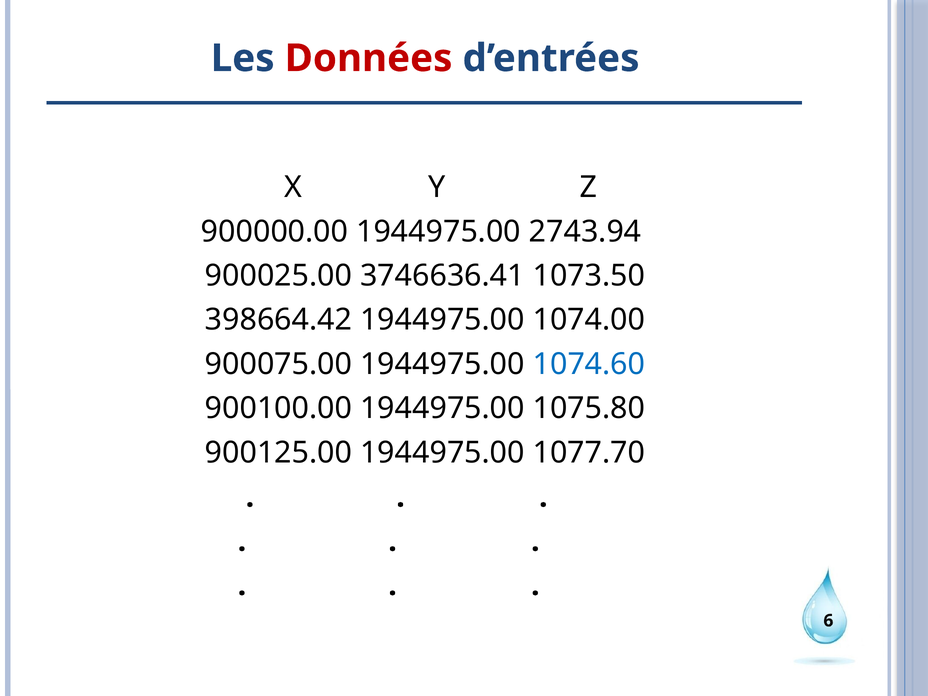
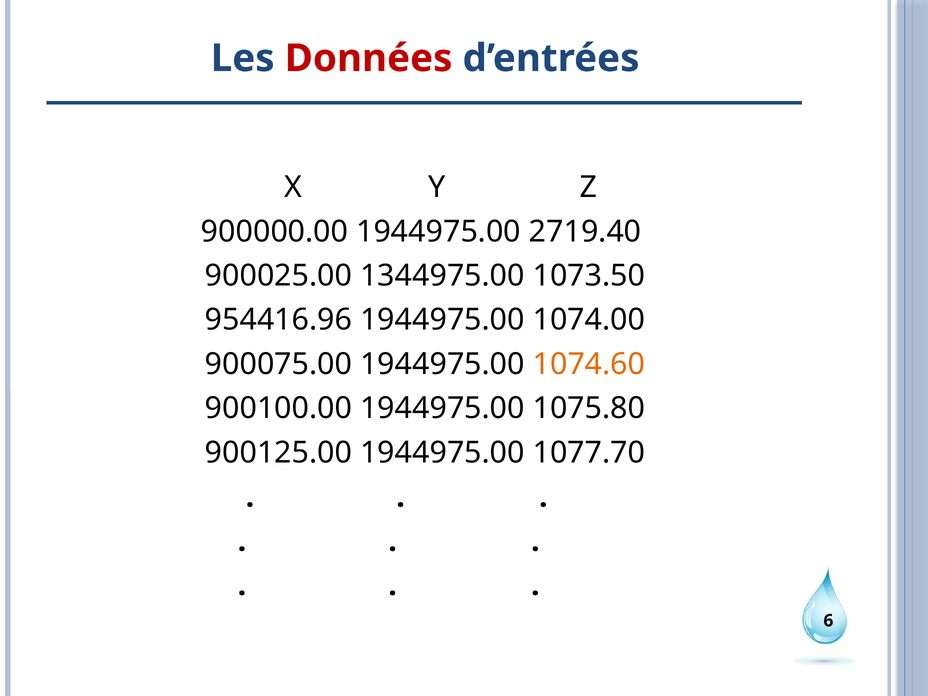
2743.94: 2743.94 -> 2719.40 (585, 232)
3746636.41: 3746636.41 -> 1344975.00 (442, 276)
398664.42: 398664.42 -> 954416.96 (279, 320)
1074.60 colour: blue -> orange (589, 364)
